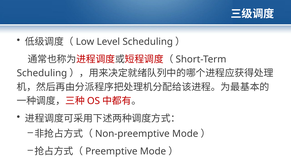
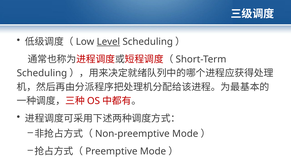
Level underline: none -> present (108, 42)
